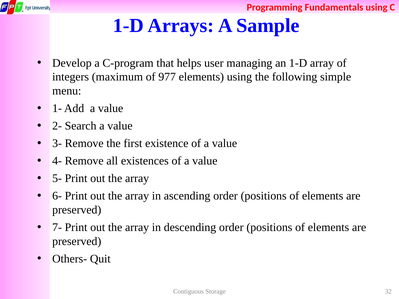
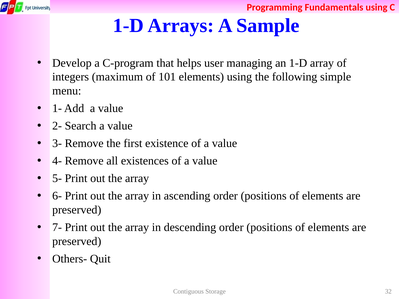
977: 977 -> 101 (167, 77)
